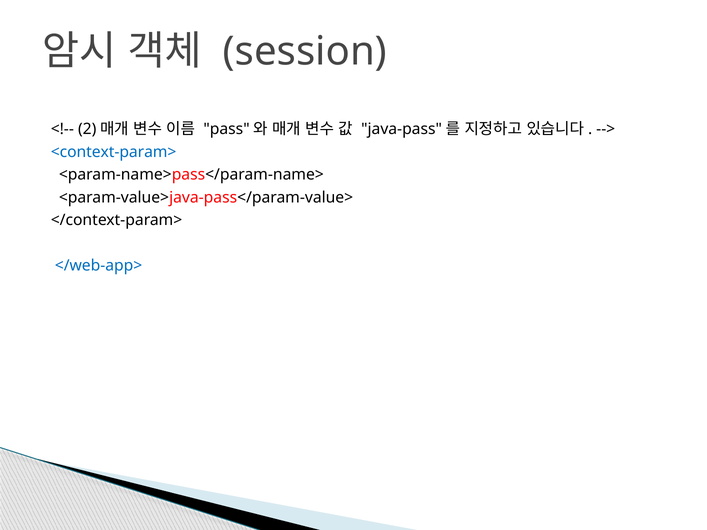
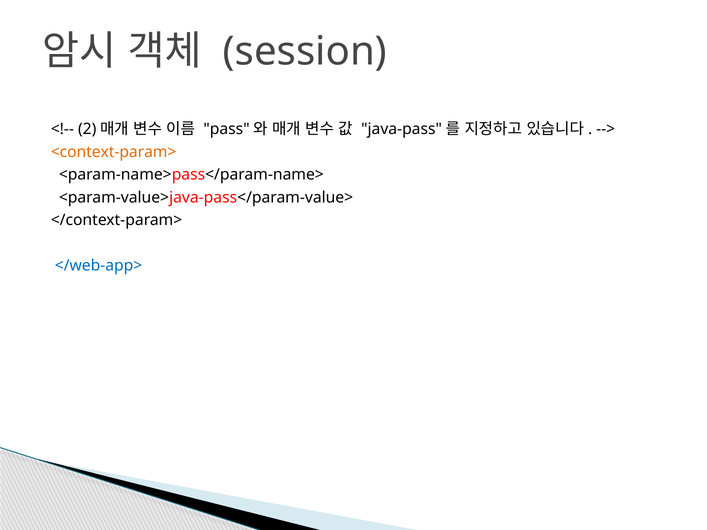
<context-param> colour: blue -> orange (114, 152)
